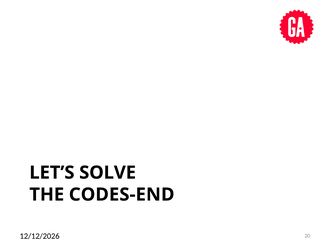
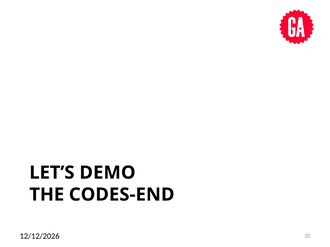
SOLVE: SOLVE -> DEMO (107, 173)
